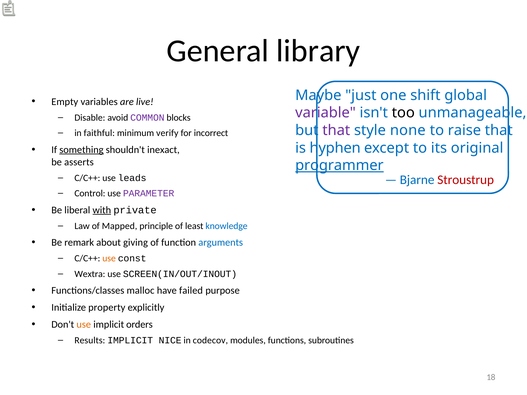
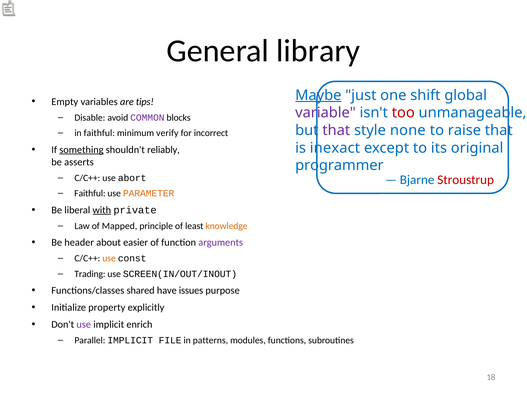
Maybe underline: none -> present (318, 95)
live: live -> tips (145, 102)
too colour: black -> red (403, 113)
hyphen: hyphen -> inexact (335, 148)
inexact: inexact -> reliably (163, 150)
programmer underline: present -> none (339, 166)
leads: leads -> abort (132, 178)
Control: Control -> Faithful (90, 194)
PARAMETER colour: purple -> orange (149, 194)
knowledge colour: blue -> orange (226, 226)
remark: remark -> header (79, 243)
giving: giving -> easier (136, 243)
arguments colour: blue -> purple (221, 243)
Wextra: Wextra -> Trading (90, 274)
malloc: malloc -> shared (141, 291)
failed: failed -> issues (191, 291)
use colour: orange -> purple (84, 325)
orders: orders -> enrich (139, 325)
Results: Results -> Parallel (90, 341)
NICE: NICE -> FILE (170, 341)
codecov: codecov -> patterns (210, 341)
